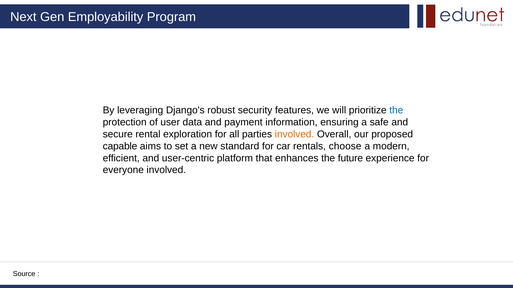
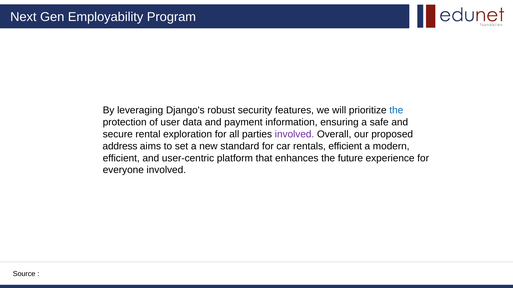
involved colour: orange -> purple (295, 134)
capable: capable -> address (120, 146)
rentals choose: choose -> efficient (345, 146)
